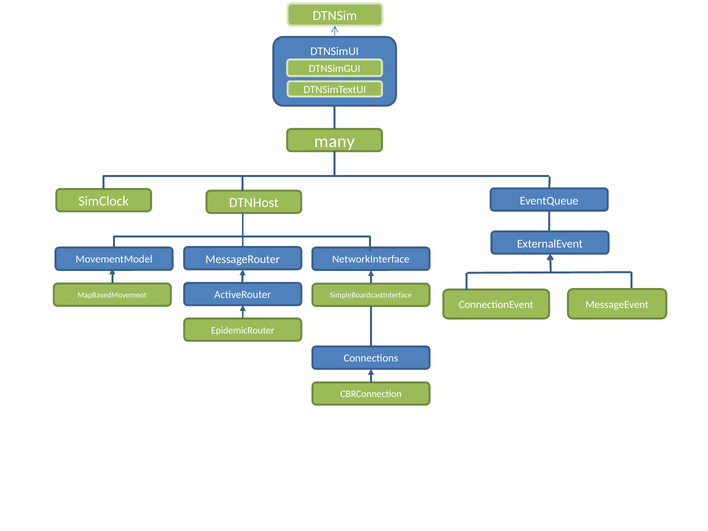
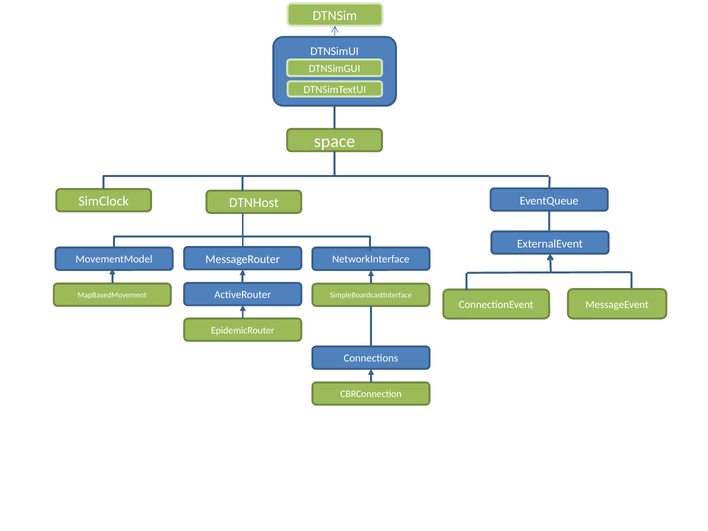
many: many -> space (335, 141)
